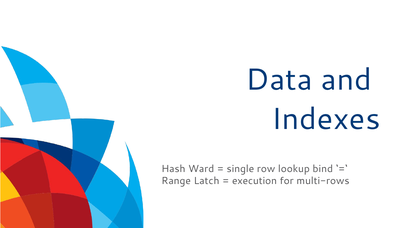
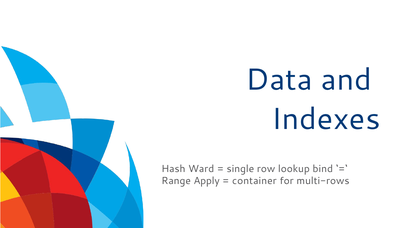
Latch: Latch -> Apply (207, 181)
execution: execution -> container (254, 181)
